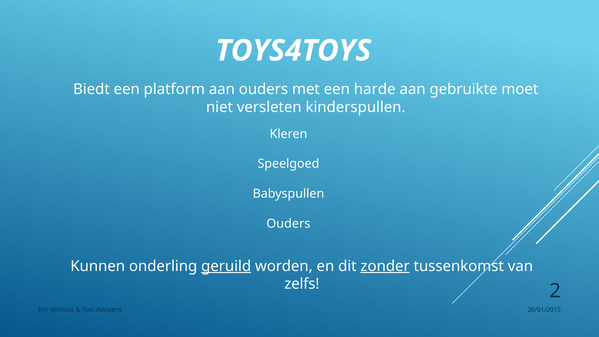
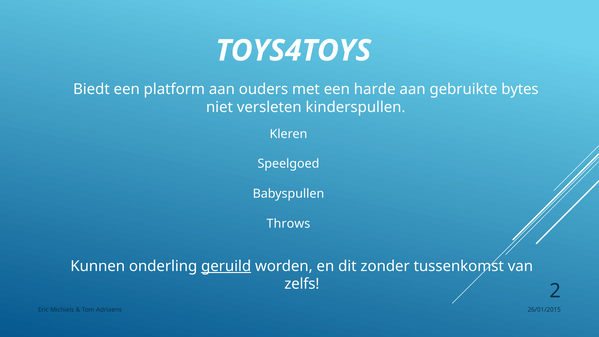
moet: moet -> bytes (520, 89)
Ouders: Ouders -> Throws (288, 224)
zonder underline: present -> none (385, 266)
